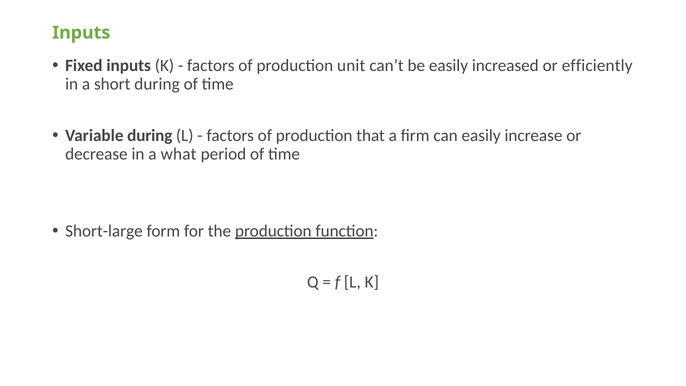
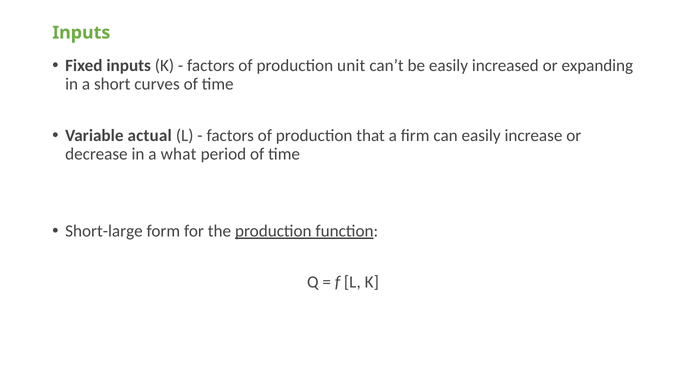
efficiently: efficiently -> expanding (597, 66)
short during: during -> curves (157, 84)
Variable during: during -> actual (150, 135)
